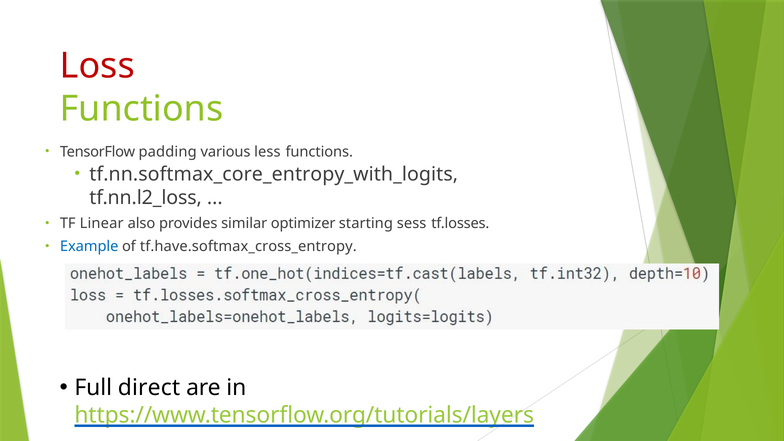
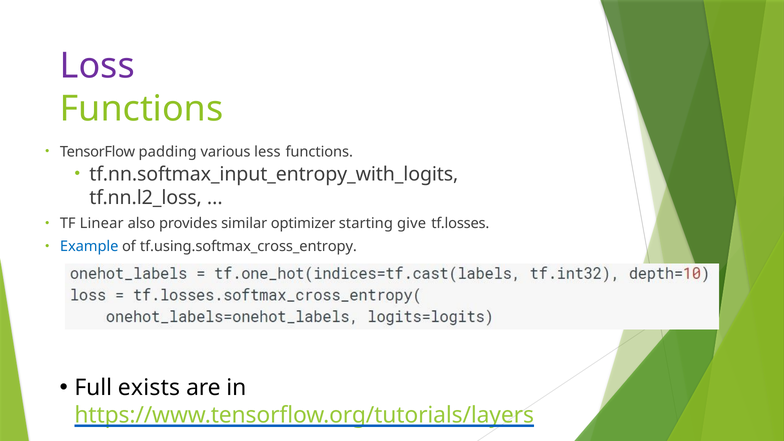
Loss colour: red -> purple (97, 66)
tf.nn.softmax_core_entropy_with_logits: tf.nn.softmax_core_entropy_with_logits -> tf.nn.softmax_input_entropy_with_logits (274, 174)
sess: sess -> give (412, 224)
tf.have.softmax_cross_entropy: tf.have.softmax_cross_entropy -> tf.using.softmax_cross_entropy (248, 247)
direct: direct -> exists (149, 388)
